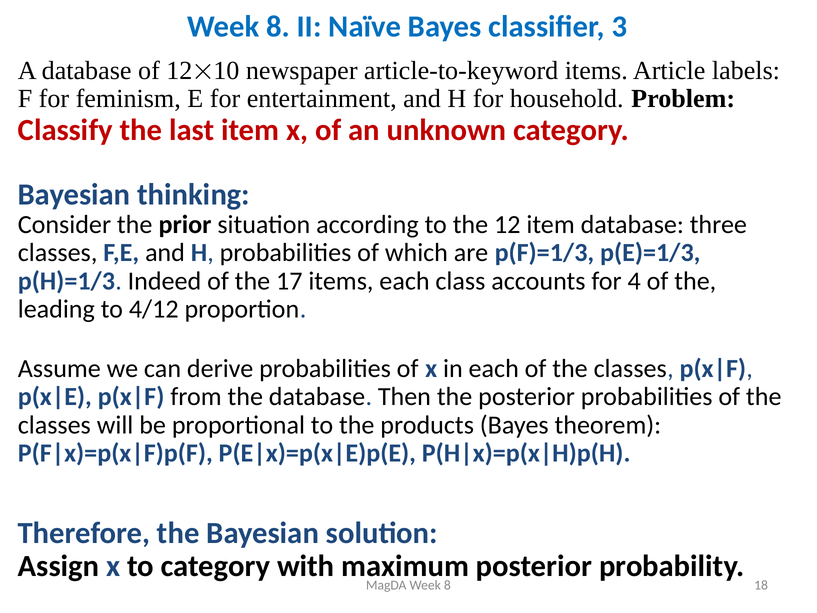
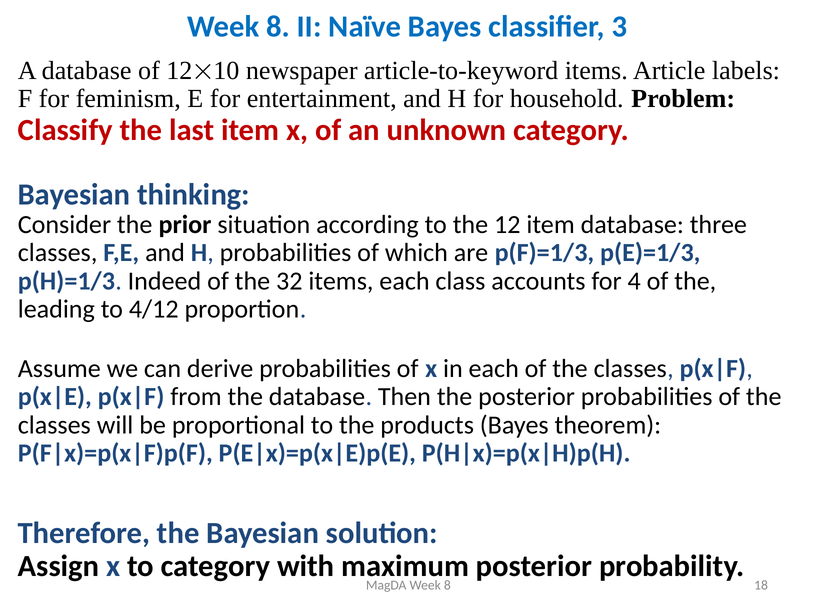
17: 17 -> 32 (289, 281)
